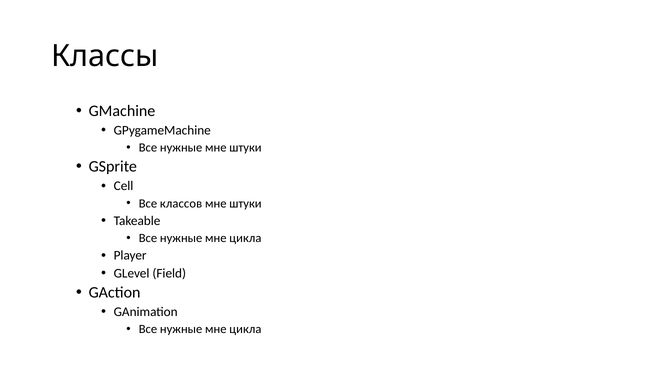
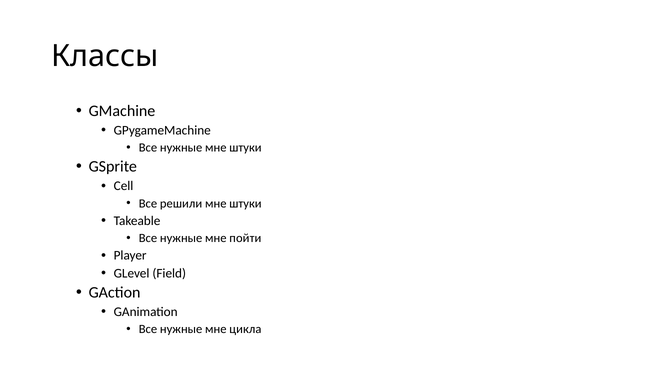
классов: классов -> решили (181, 204)
цикла: цикла -> пойти (245, 238)
